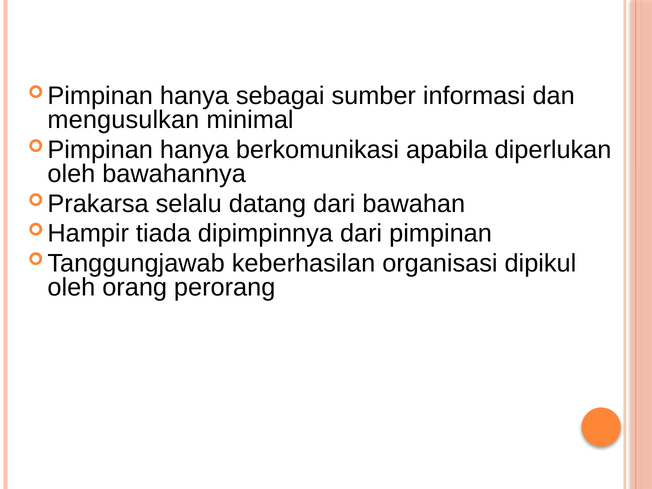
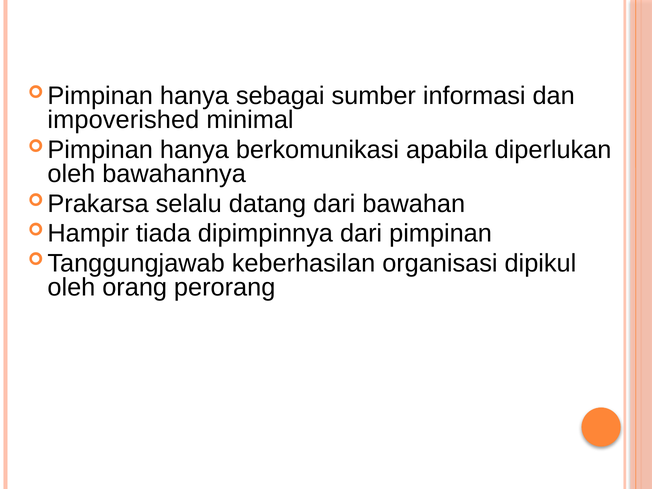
mengusulkan: mengusulkan -> impoverished (123, 120)
